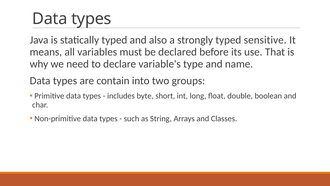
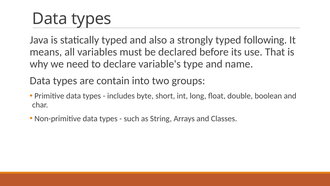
sensitive: sensitive -> following (265, 40)
